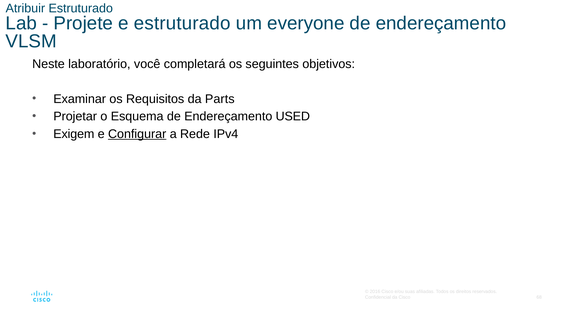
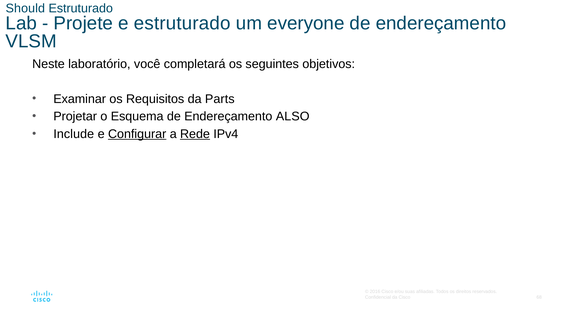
Atribuir: Atribuir -> Should (25, 8)
USED: USED -> ALSO (293, 116)
Exigem: Exigem -> Include (74, 134)
Rede underline: none -> present (195, 134)
